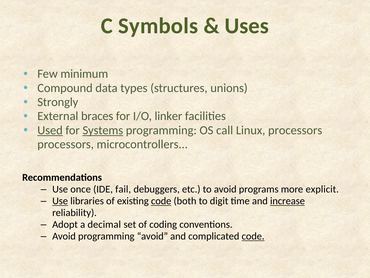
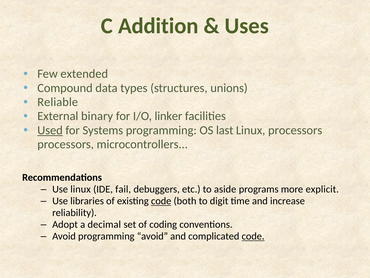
Symbols: Symbols -> Addition (158, 26)
minimum: minimum -> extended (84, 74)
Strongly: Strongly -> Reliable (58, 102)
braces: braces -> binary (97, 116)
Systems underline: present -> none (103, 130)
call: call -> last (225, 130)
Use once: once -> linux (81, 189)
to avoid: avoid -> aside (225, 189)
Use underline: present -> none (60, 201)
increase underline: present -> none (288, 201)
